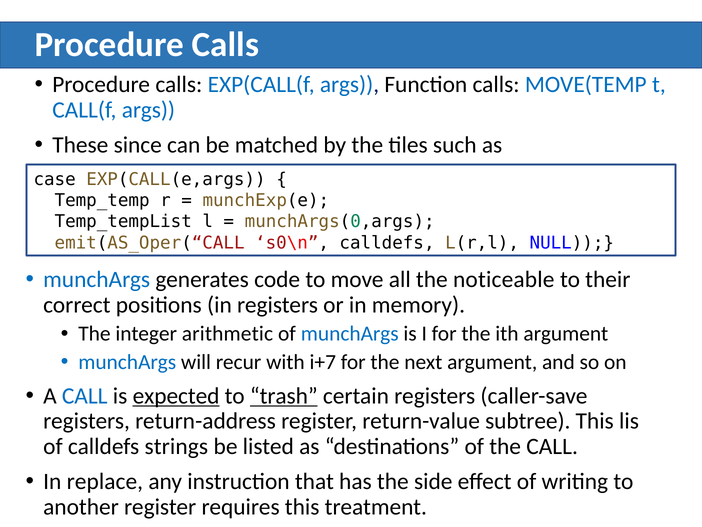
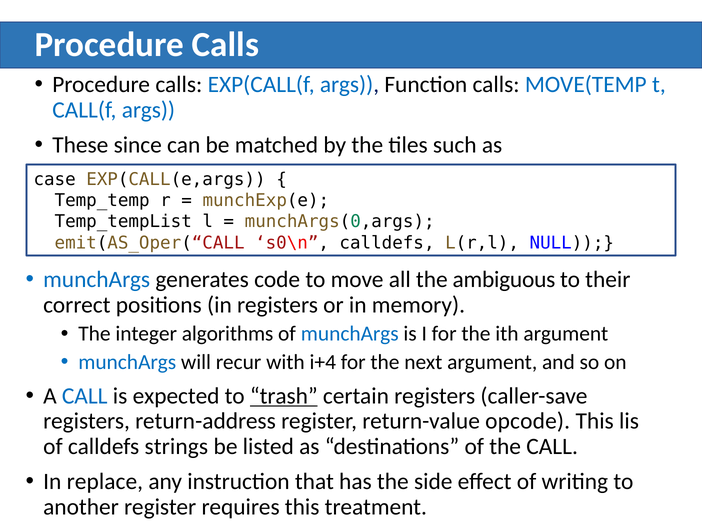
noticeable: noticeable -> ambiguous (504, 279)
arithmetic: arithmetic -> algorithms (228, 334)
i+7: i+7 -> i+4 (323, 362)
expected underline: present -> none (176, 396)
subtree: subtree -> opcode (528, 421)
